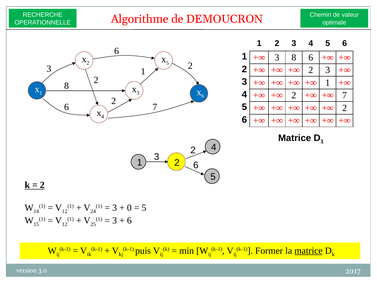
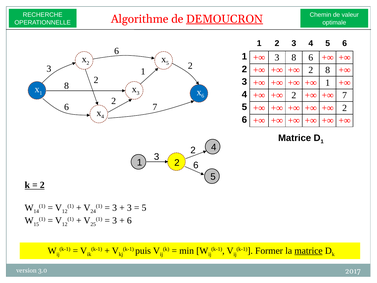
DEMOUCRON underline: none -> present (225, 19)
3: 3 -> 8 (328, 70)
0: 0 -> 3 (129, 207)
